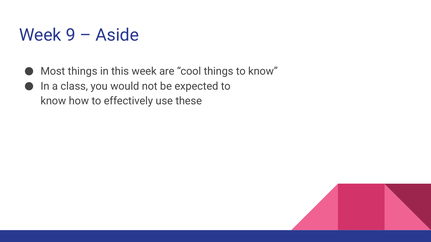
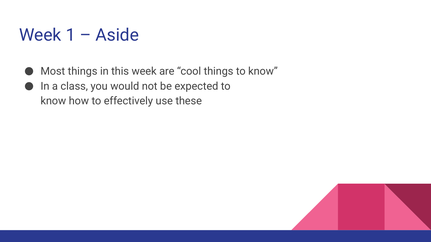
9: 9 -> 1 (71, 35)
